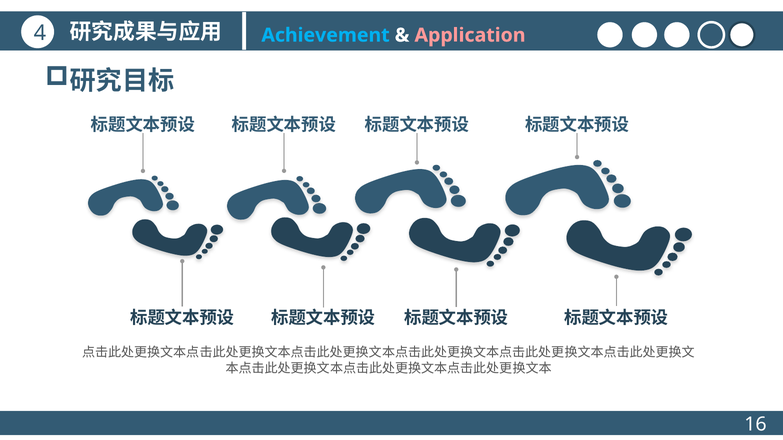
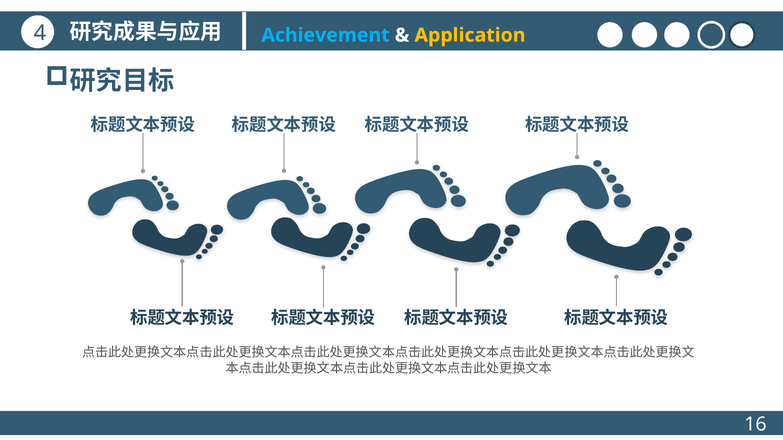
Application colour: pink -> yellow (470, 35)
